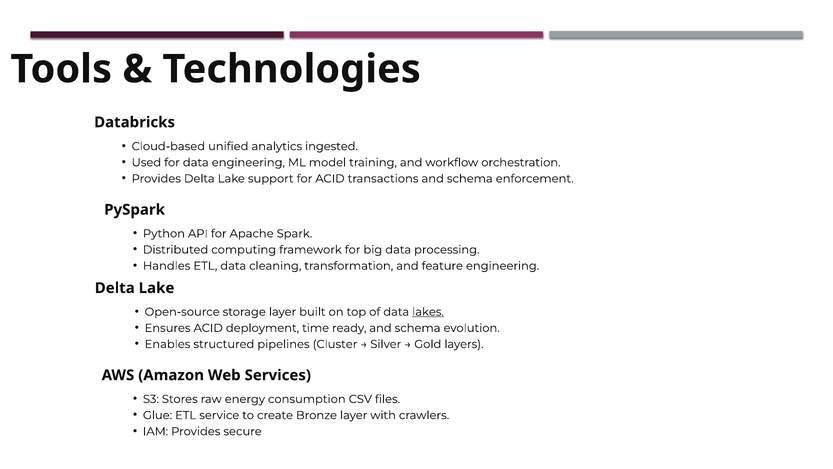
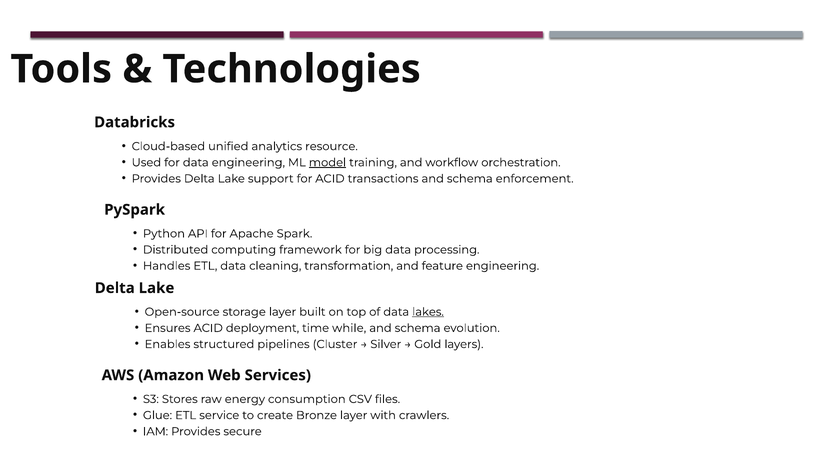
ingested: ingested -> resource (331, 146)
model underline: none -> present (327, 162)
ready: ready -> while (349, 328)
